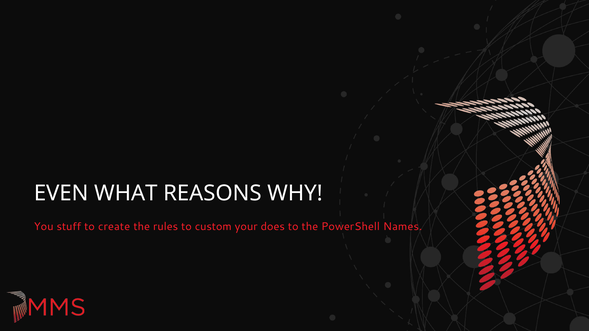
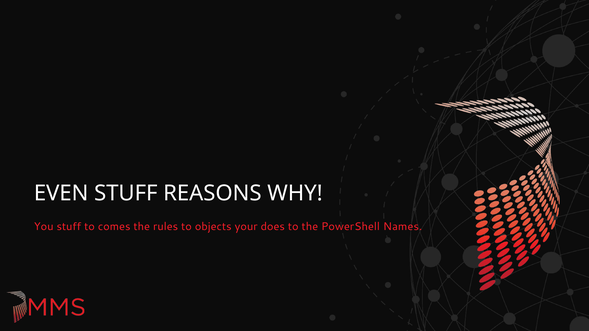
EVEN WHAT: WHAT -> STUFF (126, 193)
create: create -> comes (114, 227)
custom: custom -> objects (213, 227)
